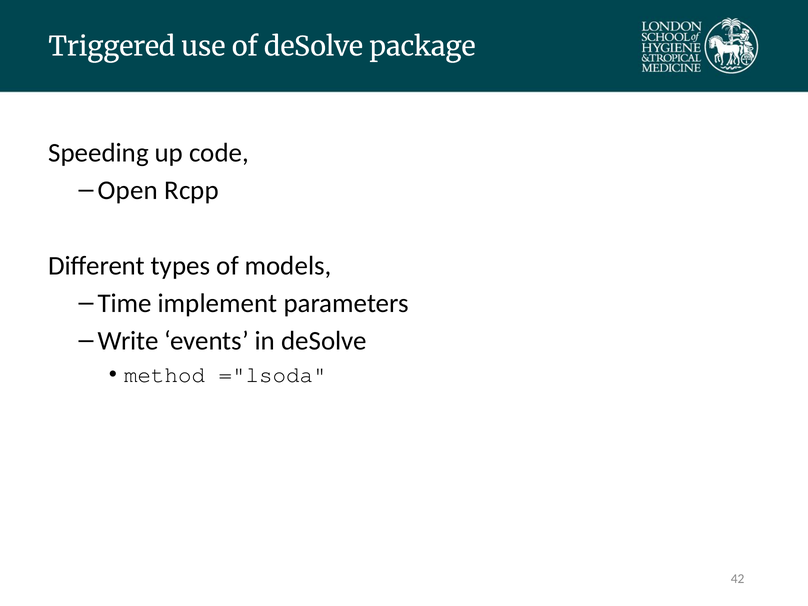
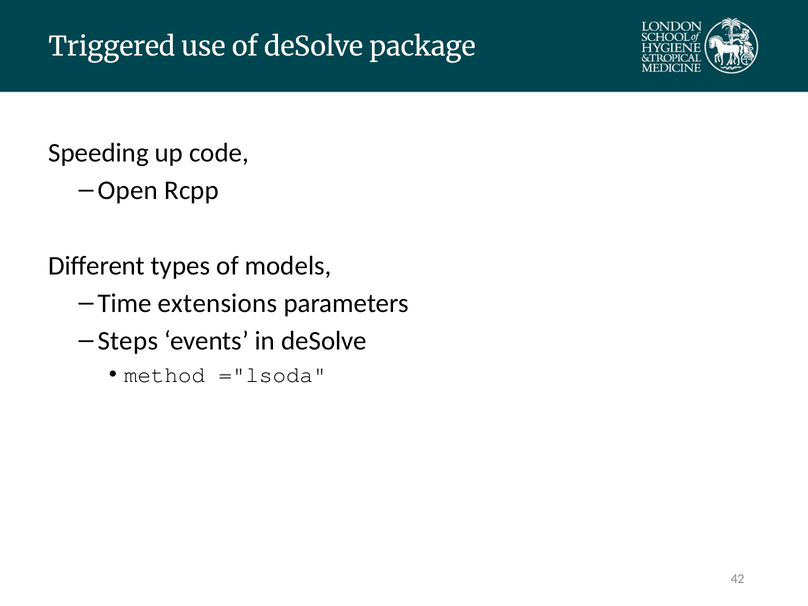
implement: implement -> extensions (217, 303)
Write: Write -> Steps (128, 341)
